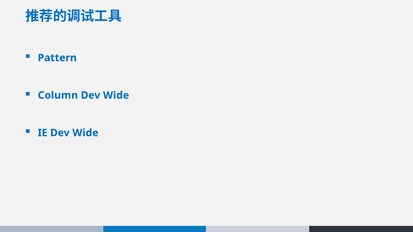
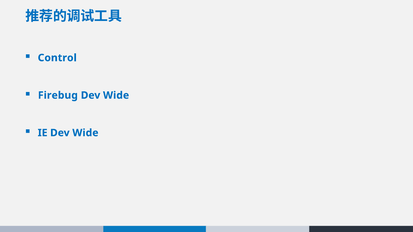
Pattern: Pattern -> Control (57, 58)
Column: Column -> Firebug (58, 95)
